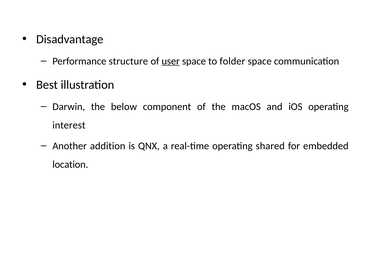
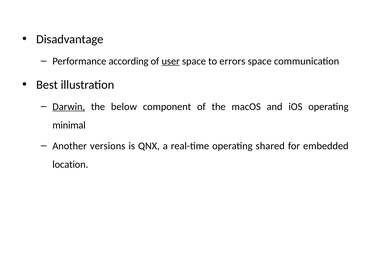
structure: structure -> according (129, 61)
folder: folder -> errors (232, 61)
Darwin underline: none -> present (69, 106)
interest: interest -> minimal (69, 125)
addition: addition -> versions (108, 146)
